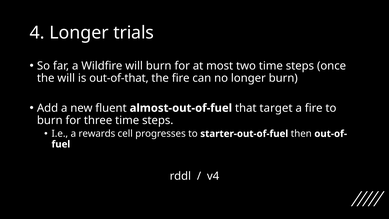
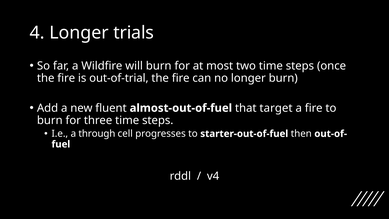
will: will -> fire (66, 78)
out-of-that: out-of-that -> out-of-trial (119, 78)
rewards: rewards -> through (97, 134)
